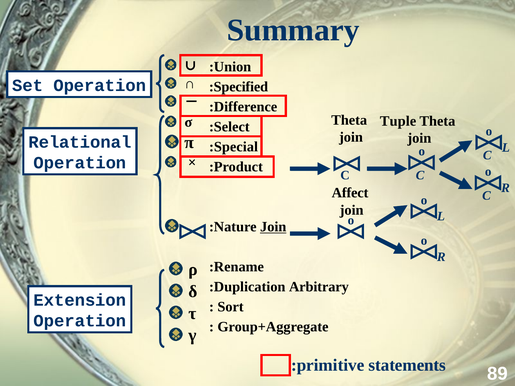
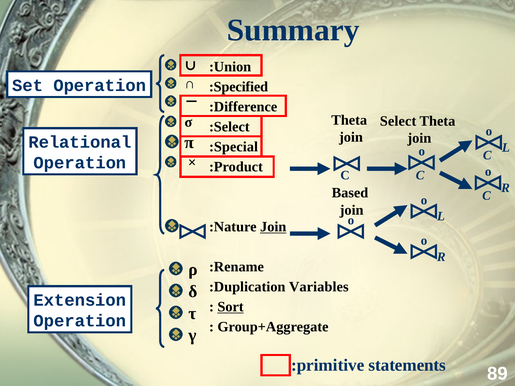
Tuple: Tuple -> Select (398, 121)
Affect: Affect -> Based (350, 193)
Arbitrary: Arbitrary -> Variables (319, 287)
Sort underline: none -> present (231, 307)
